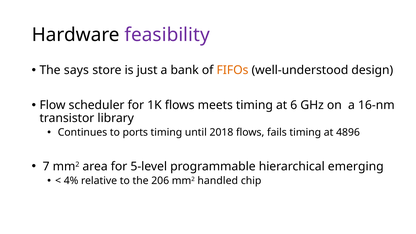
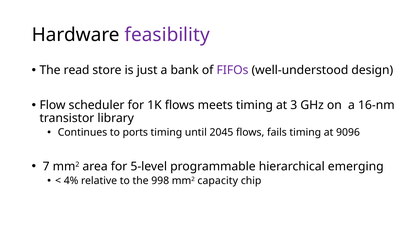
says: says -> read (77, 70)
FIFOs colour: orange -> purple (232, 70)
6: 6 -> 3 (294, 105)
2018: 2018 -> 2045 (221, 133)
4896: 4896 -> 9096 (348, 133)
206: 206 -> 998 (160, 181)
handled: handled -> capacity (218, 181)
